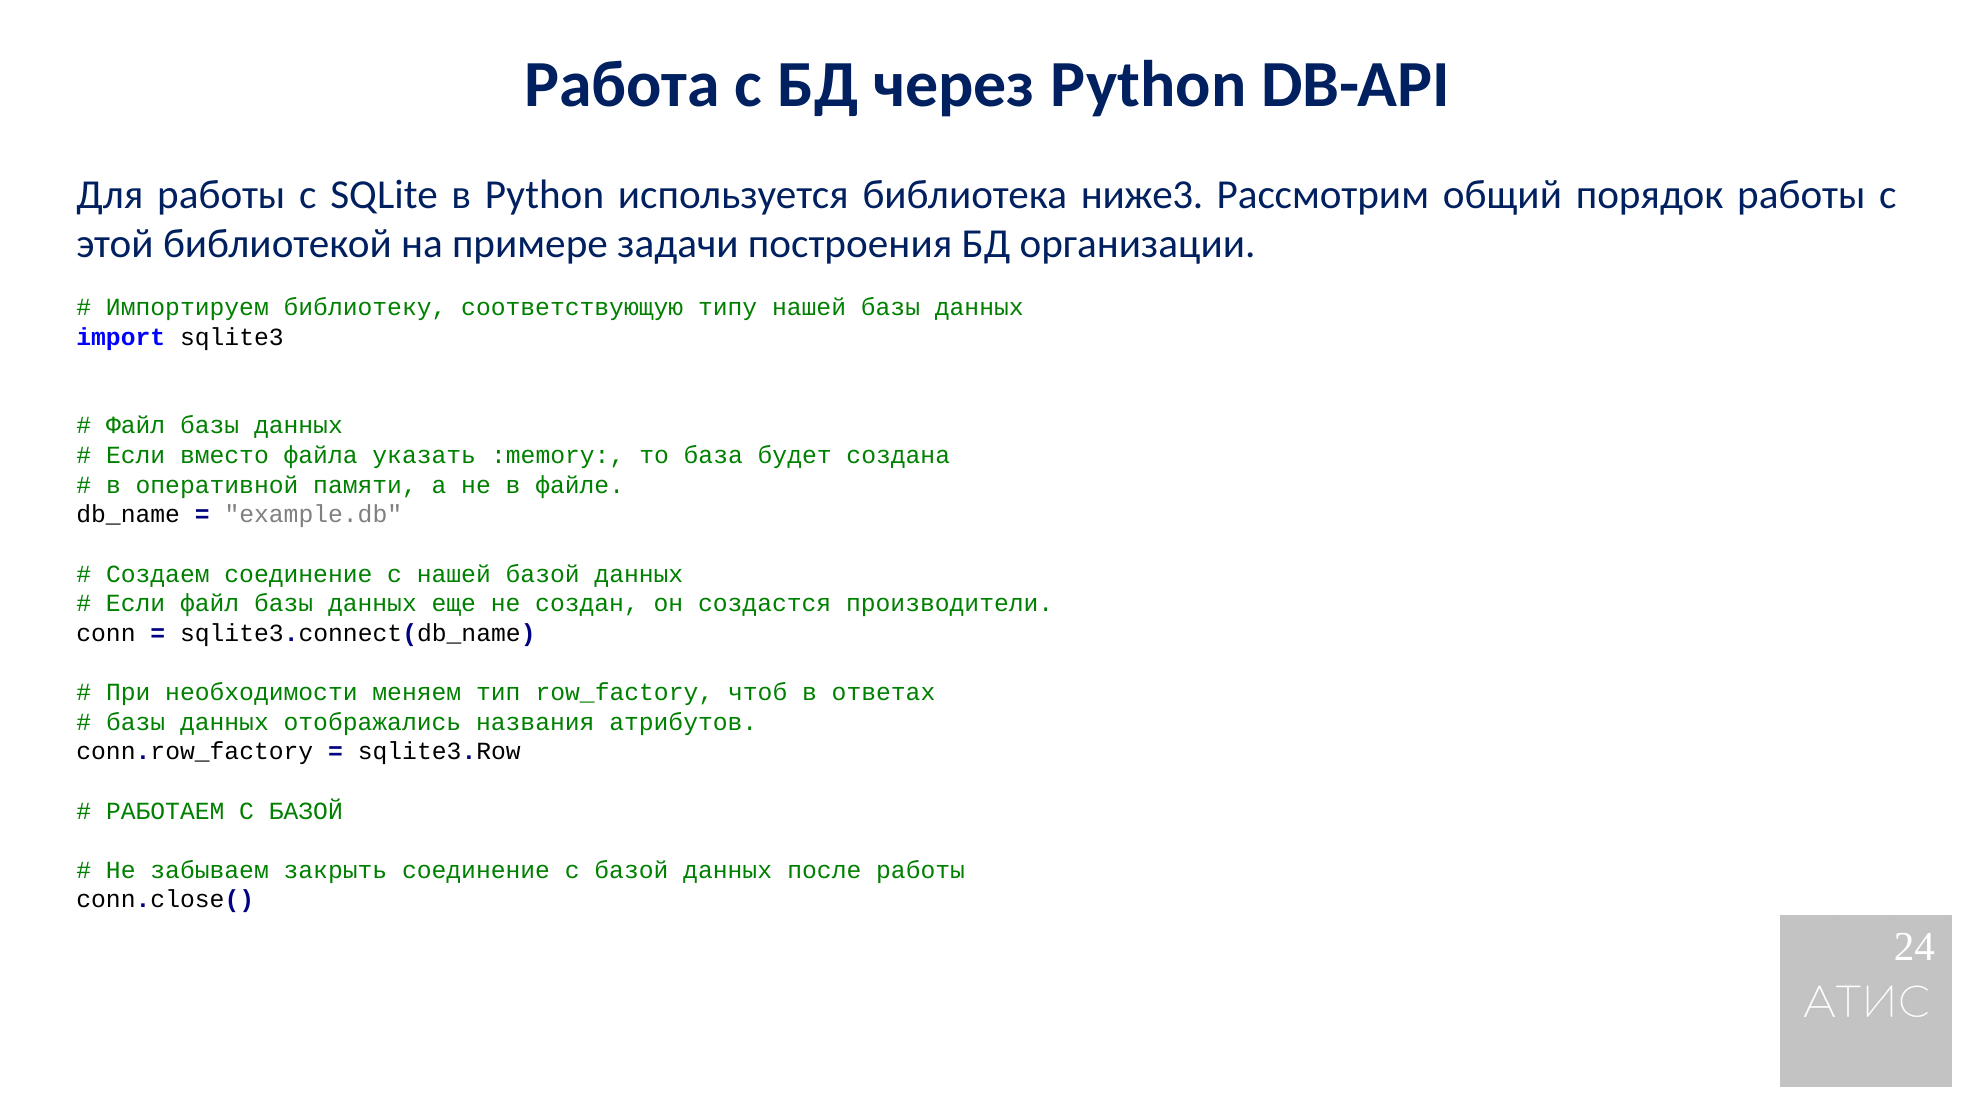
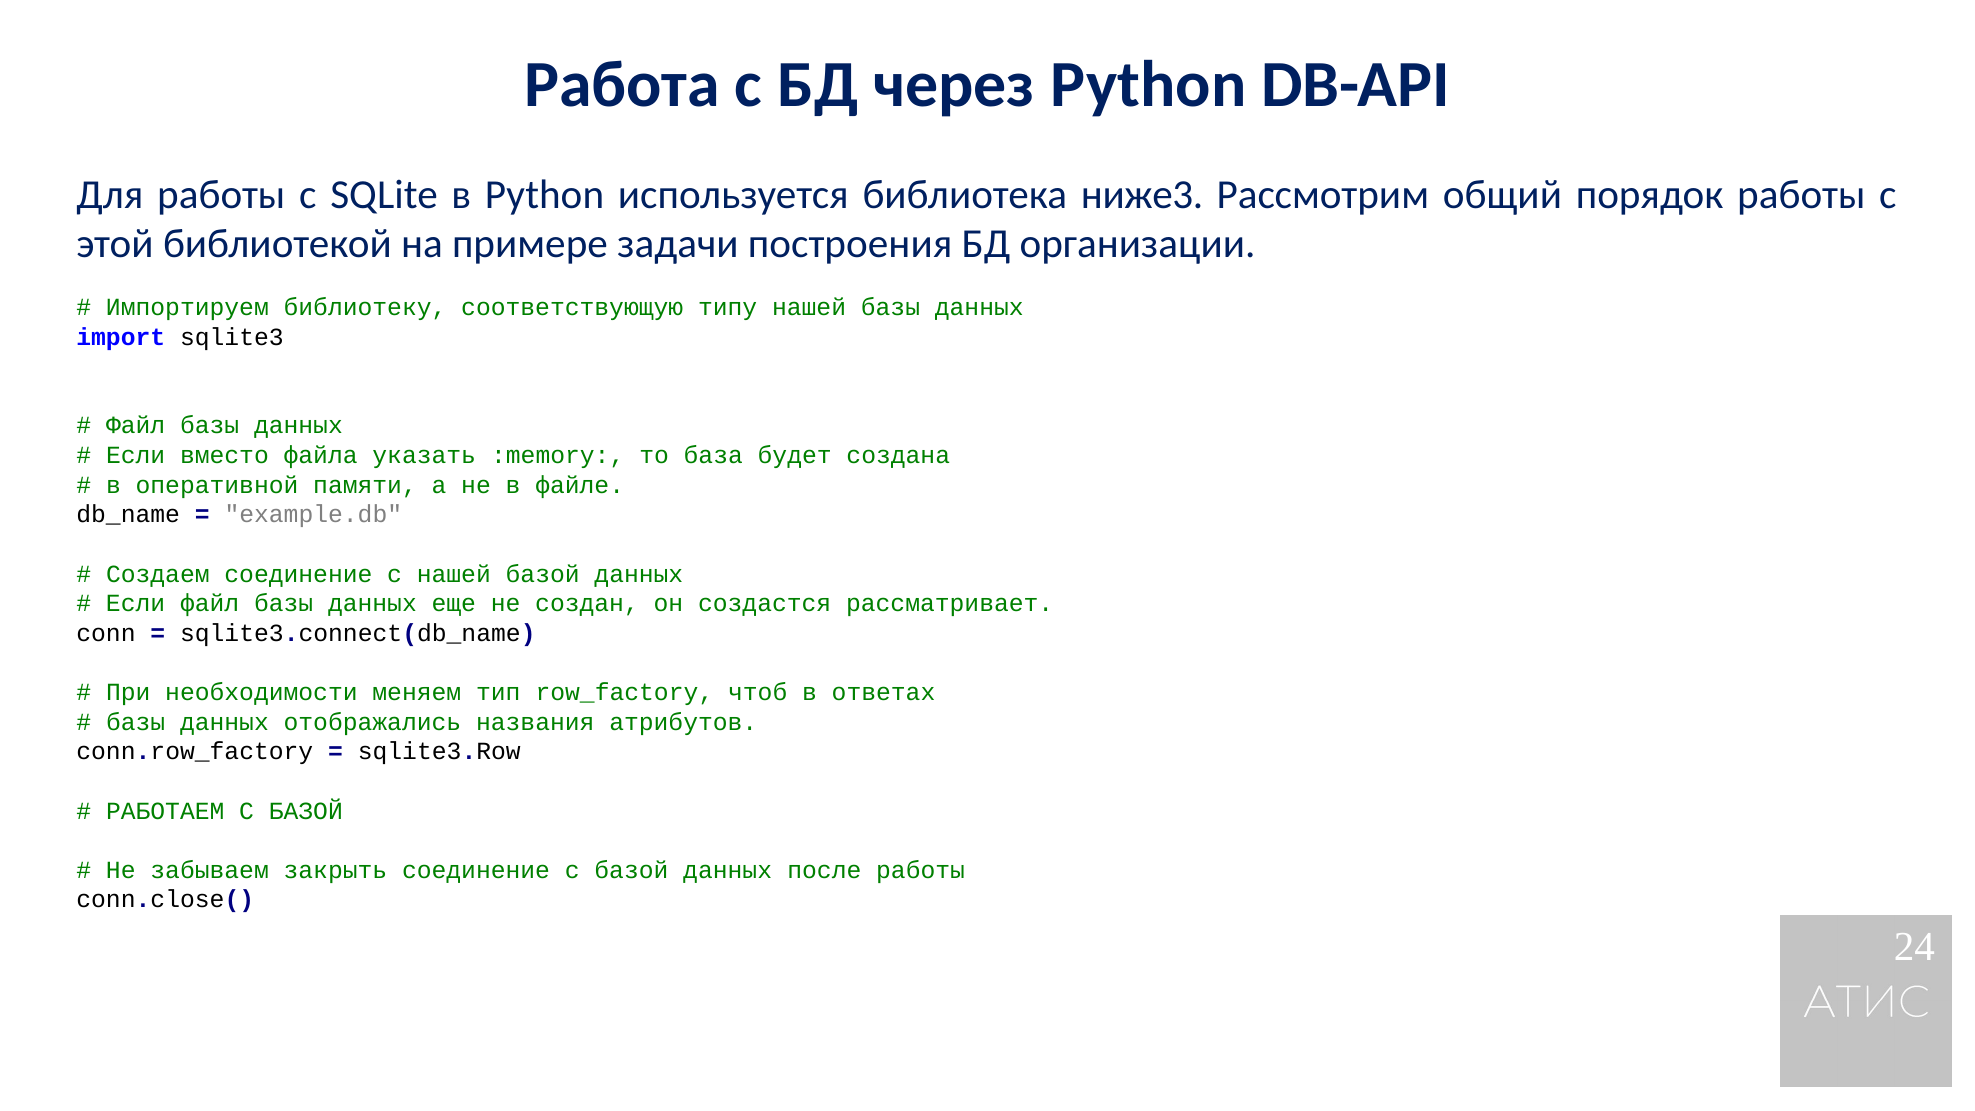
производители: производители -> рассматривает (950, 604)
